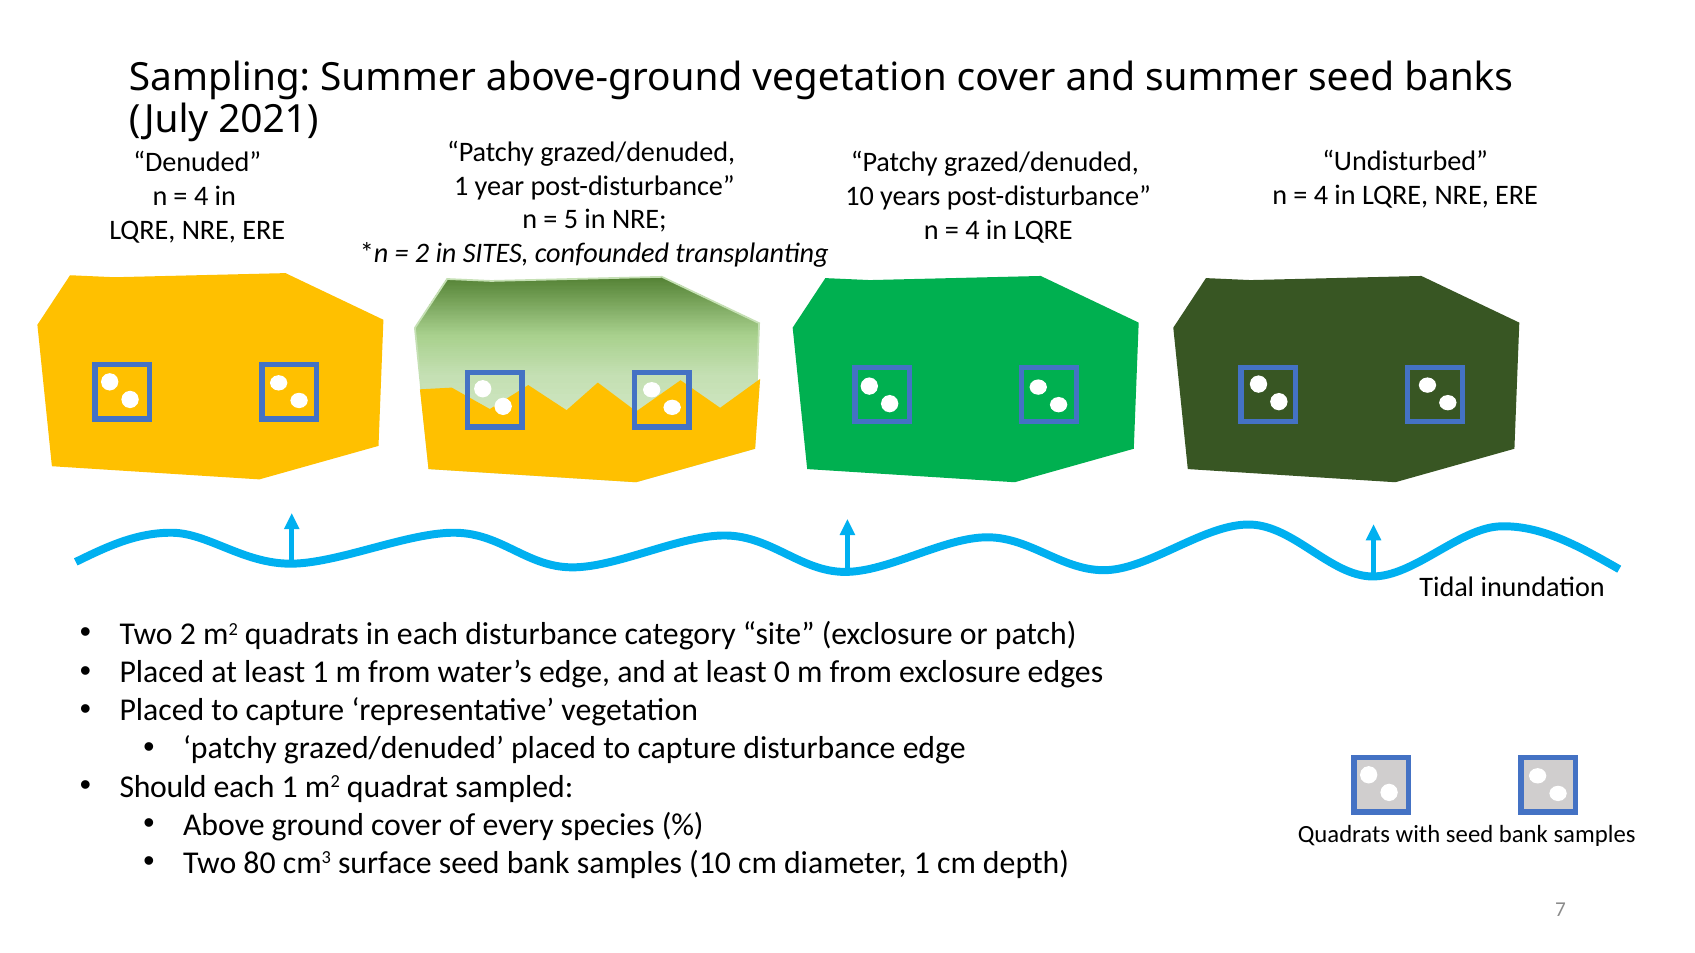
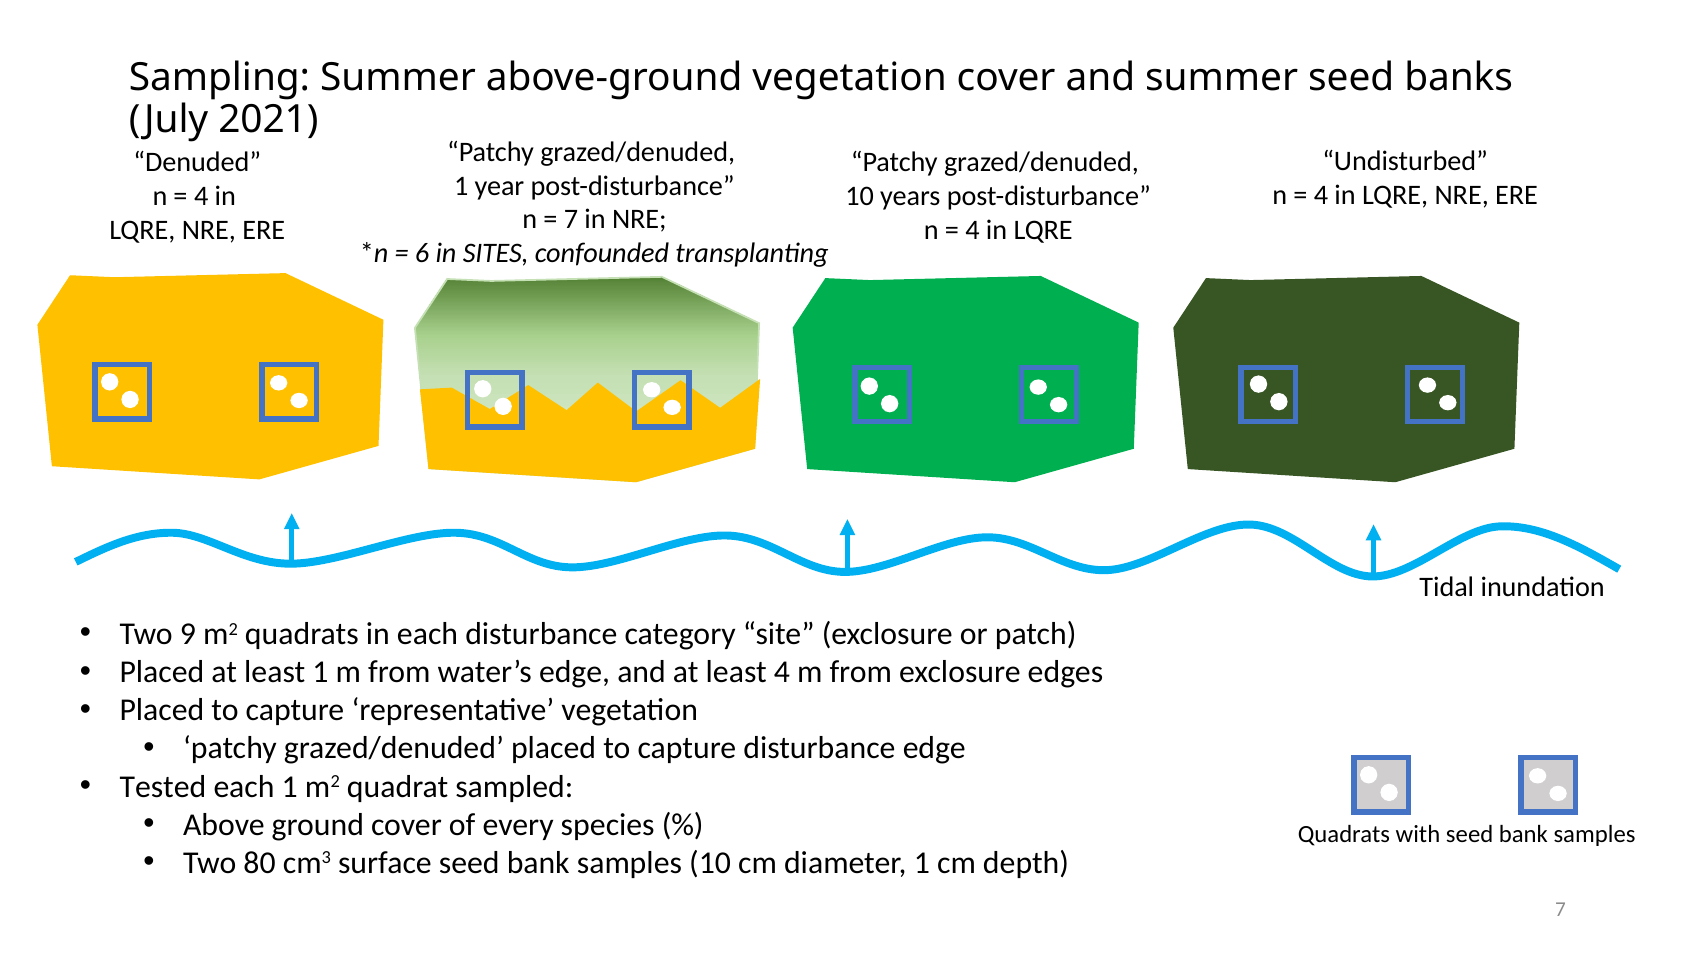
5: 5 -> 7 (571, 220)
2: 2 -> 6 (422, 254)
Two 2: 2 -> 9 (188, 634)
least 0: 0 -> 4 (782, 673)
Should: Should -> Tested (163, 787)
